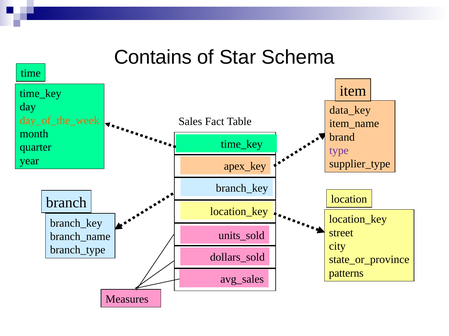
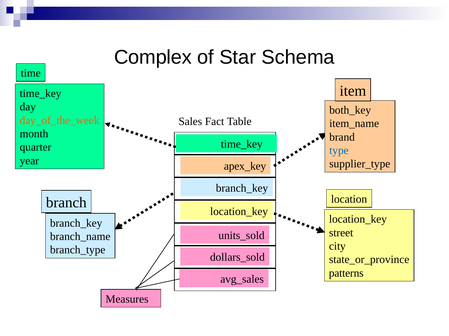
Contains: Contains -> Complex (153, 58)
data_key: data_key -> both_key (350, 110)
type colour: purple -> blue (339, 151)
